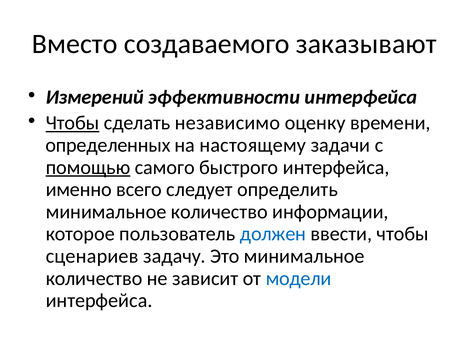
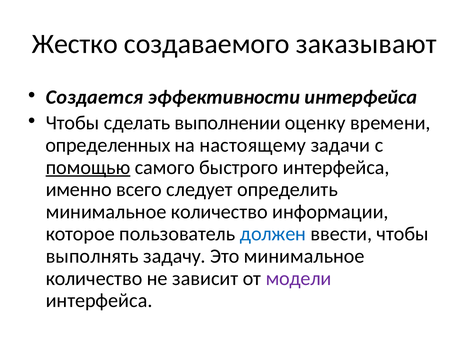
Вместо: Вместо -> Жестко (75, 44)
Измерений: Измерений -> Создается (95, 97)
Чтобы underline: present -> none (73, 123)
независимо: независимо -> выполнении (228, 123)
сценариев: сценариев -> выполнять (92, 256)
модели colour: blue -> purple (299, 278)
